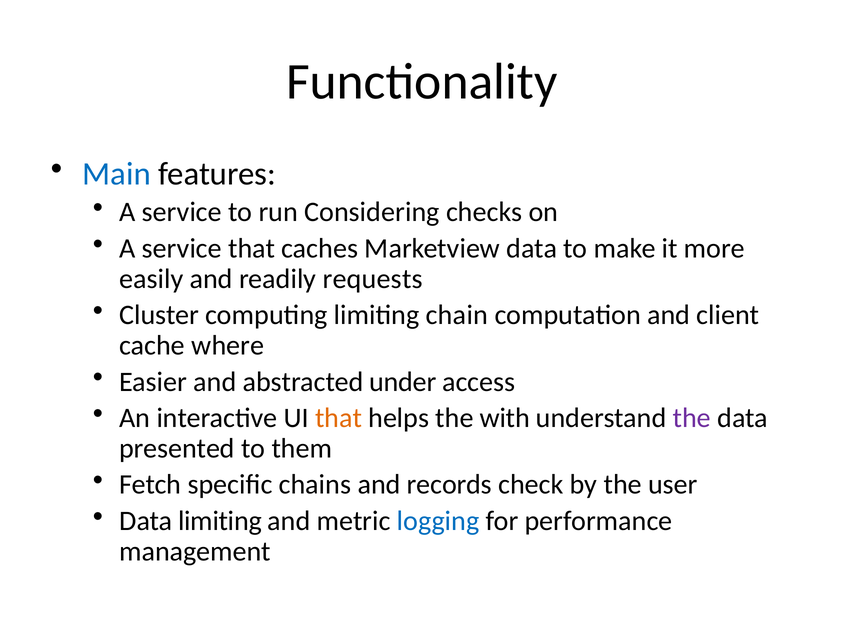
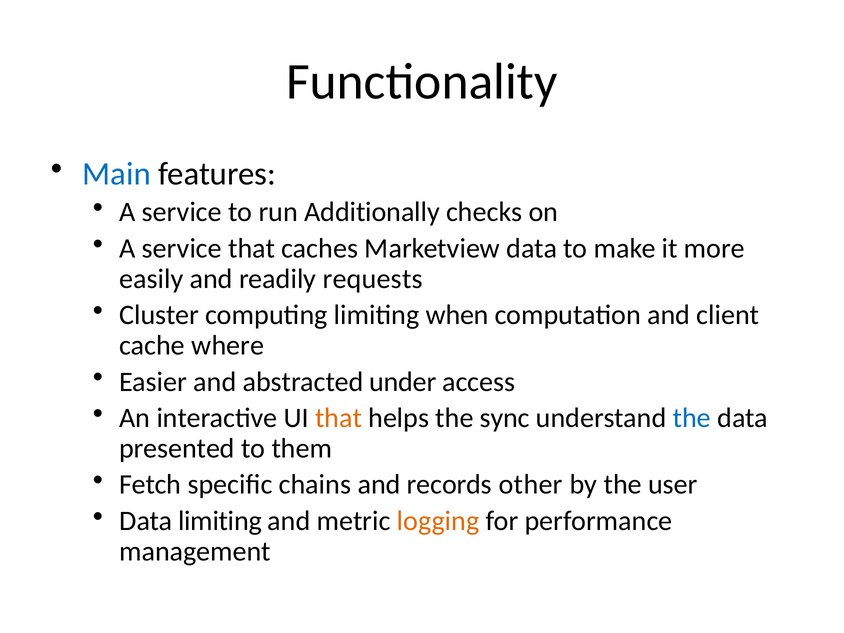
Considering: Considering -> Additionally (372, 212)
chain: chain -> when (457, 315)
with: with -> sync (505, 418)
the colour: purple -> blue (692, 418)
check: check -> other (531, 485)
logging colour: blue -> orange (438, 521)
